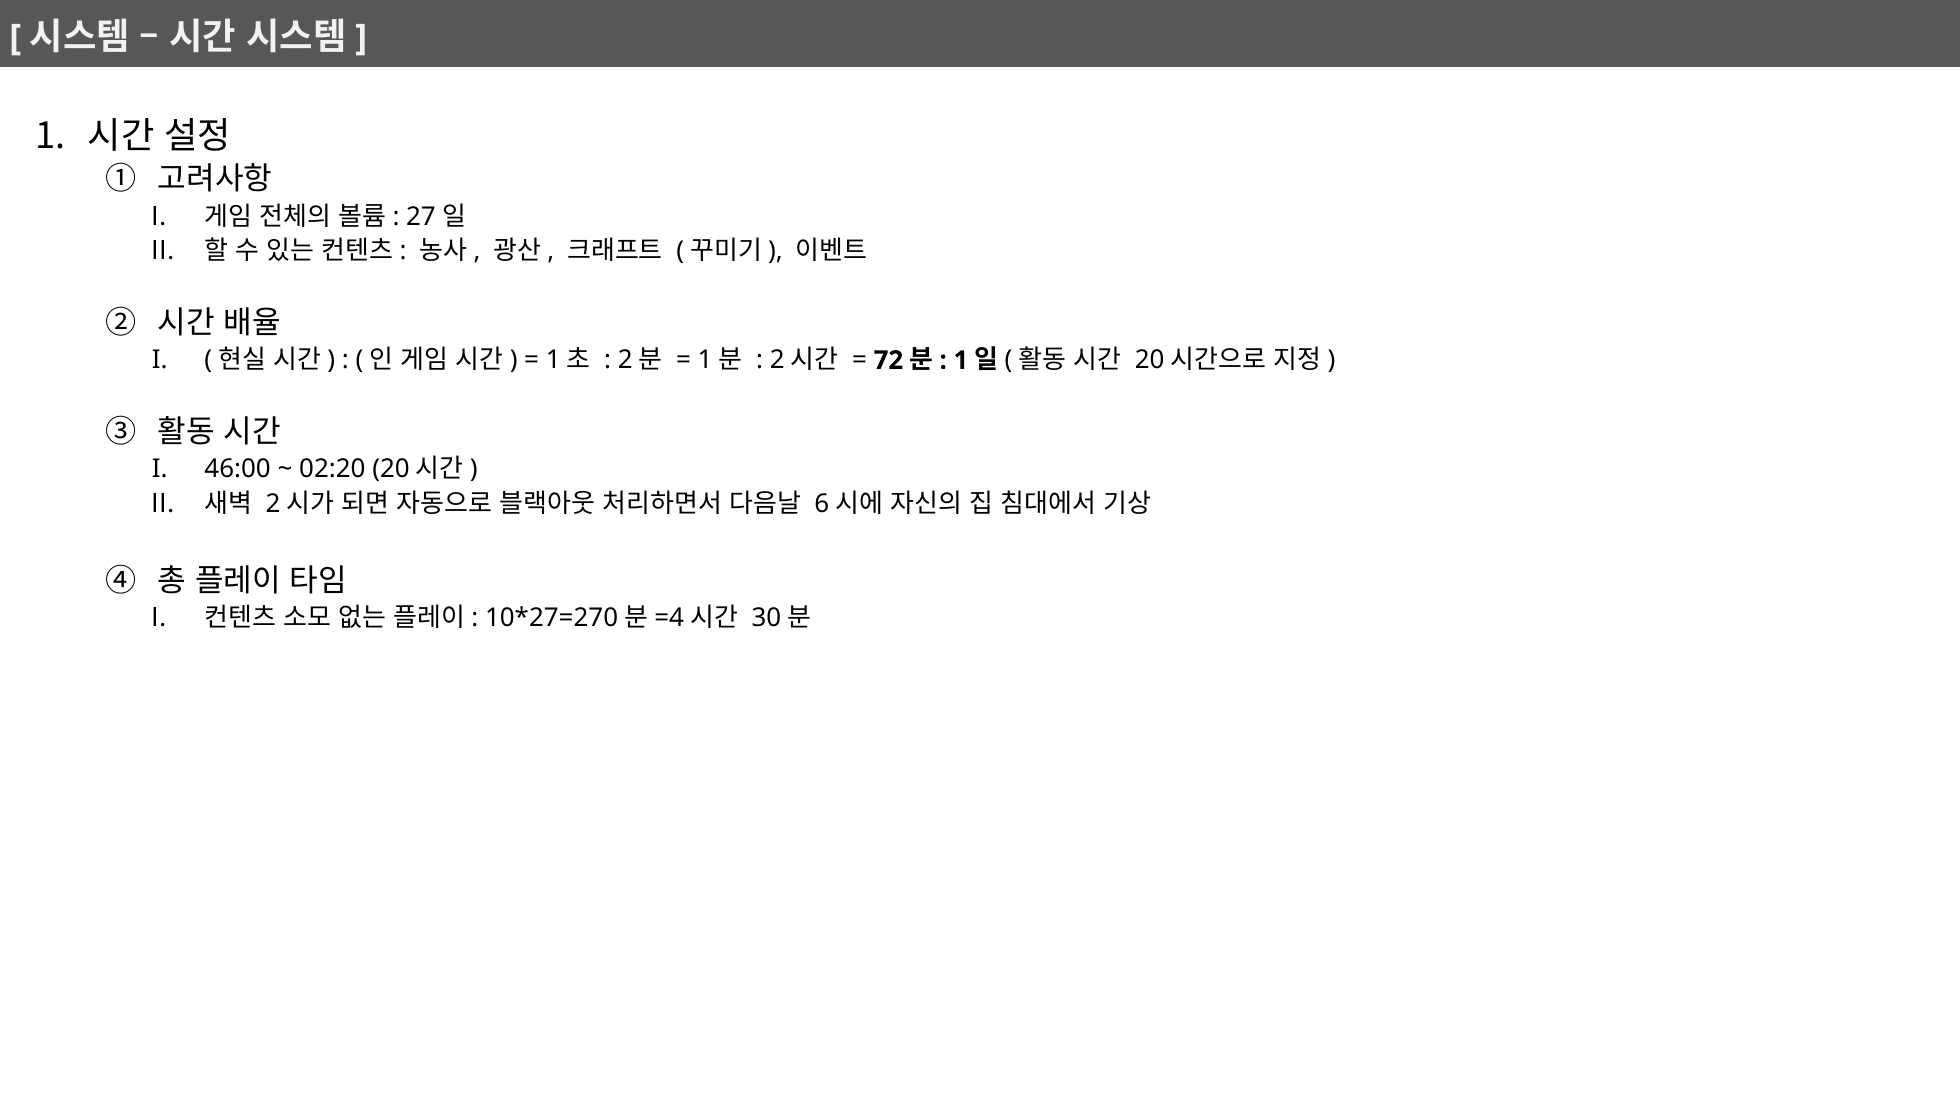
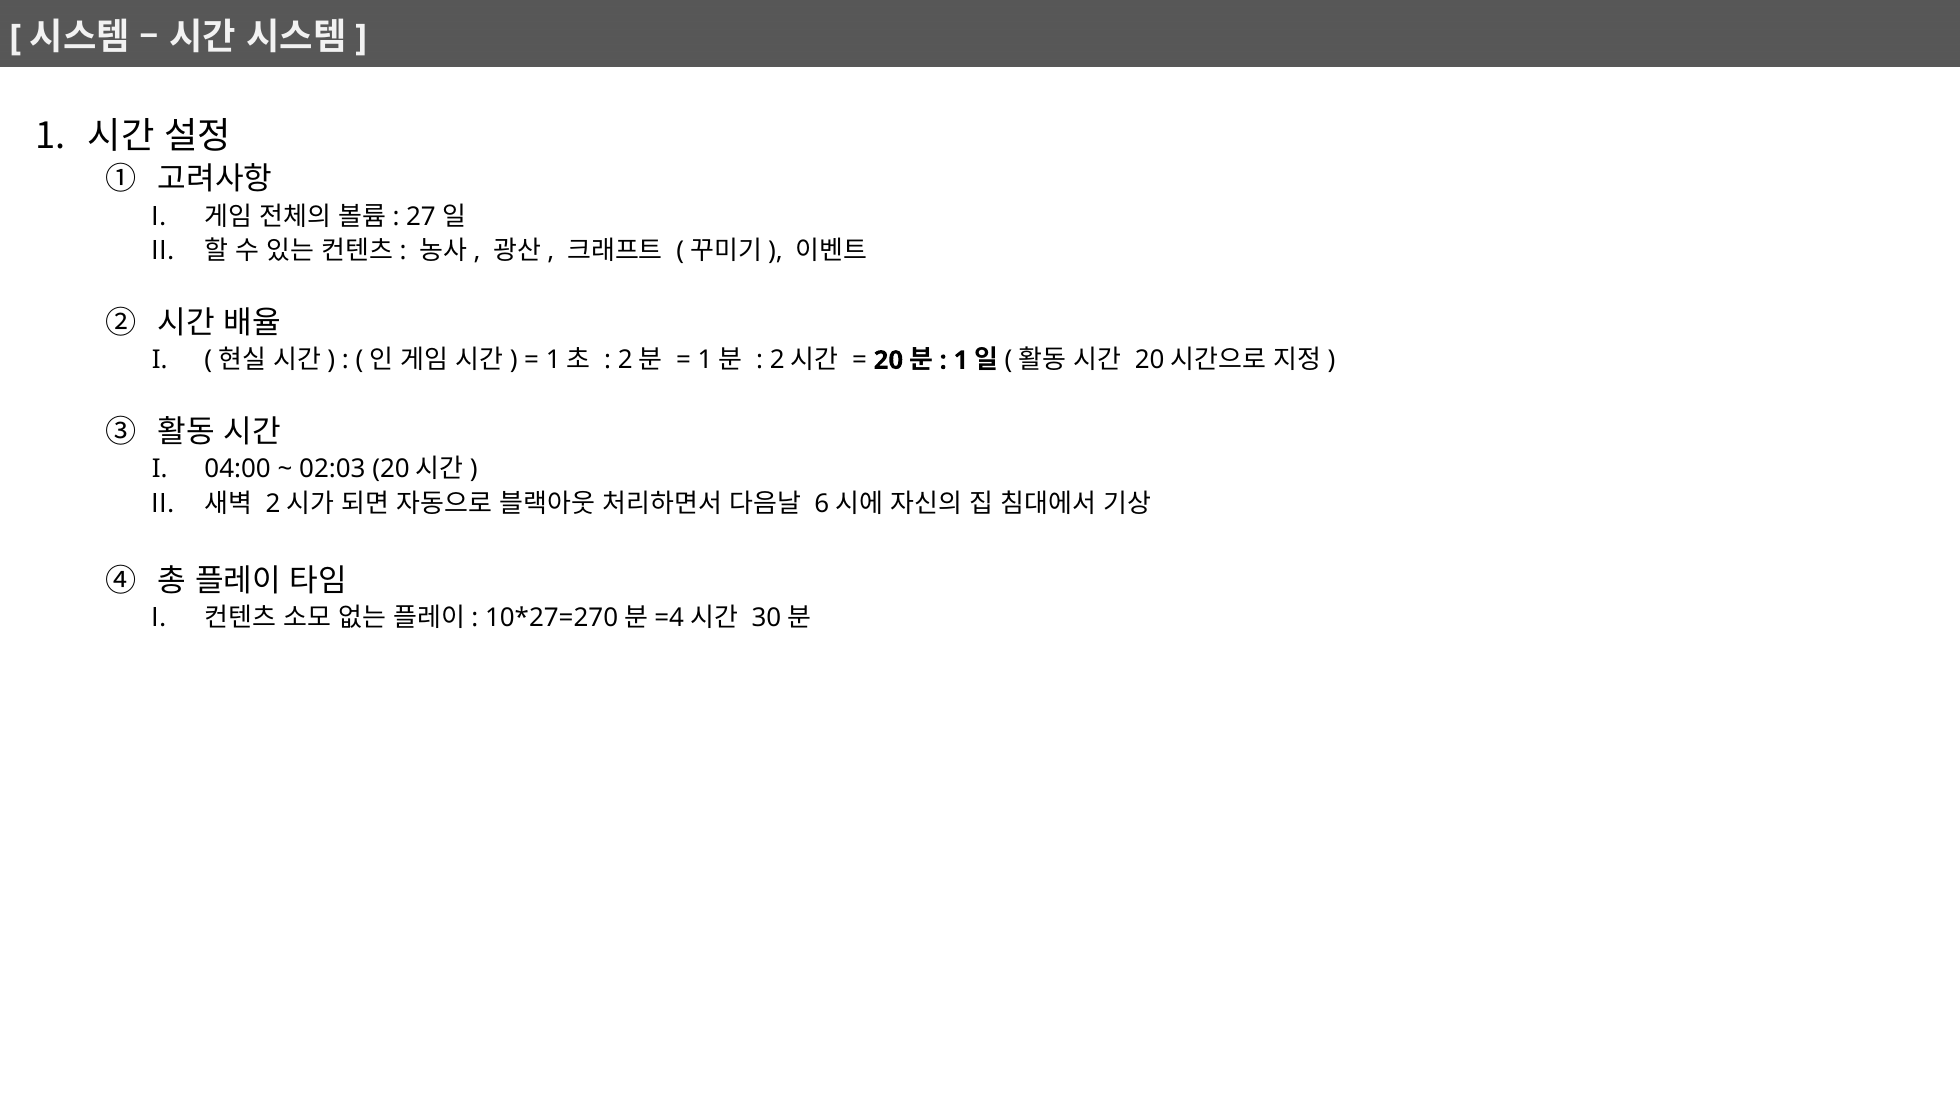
72: 72 -> 20 (888, 360)
46:00: 46:00 -> 04:00 (238, 469)
02:20: 02:20 -> 02:03 (332, 469)
